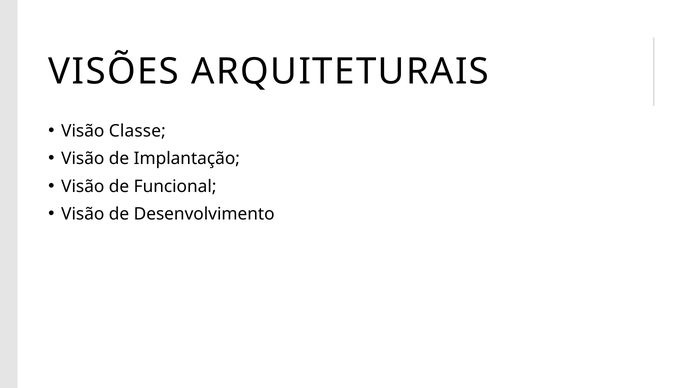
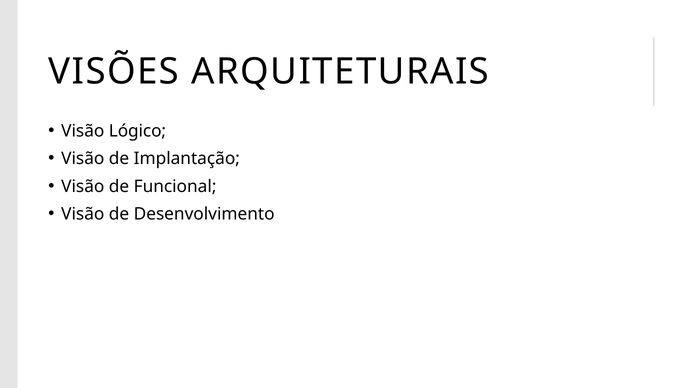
Classe: Classe -> Lógico (137, 131)
